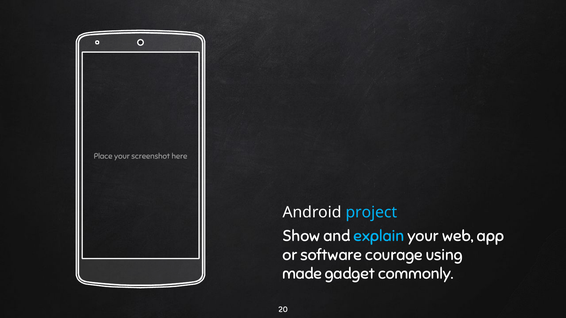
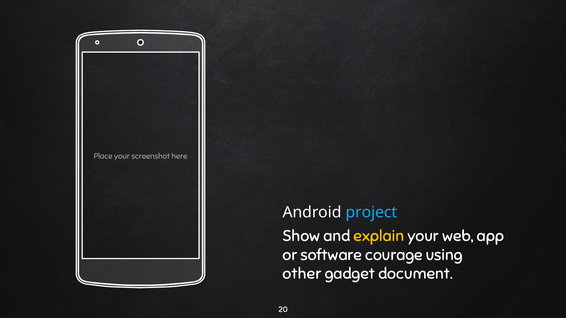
explain colour: light blue -> yellow (379, 236)
made: made -> other (302, 274)
commonly: commonly -> document (416, 274)
